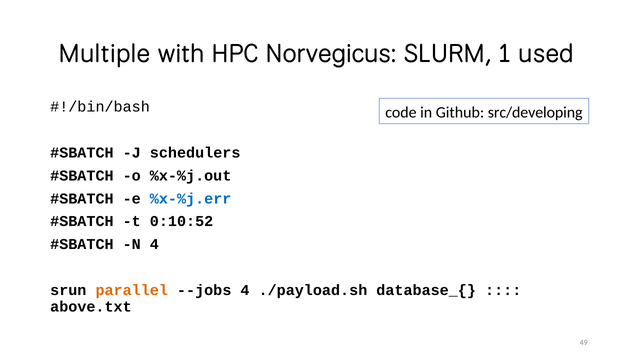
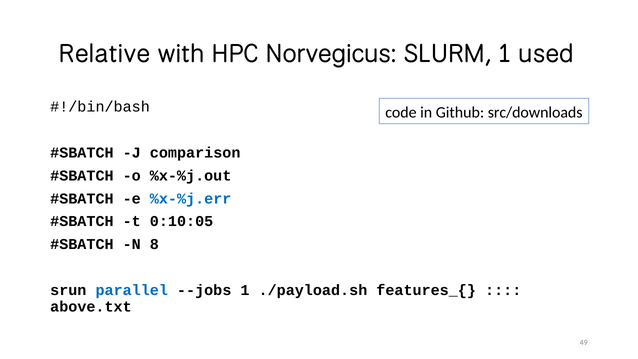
Multiple: Multiple -> Relative (105, 54)
src/developing: src/developing -> src/downloads (535, 112)
schedulers: schedulers -> comparison (195, 153)
0:10:52: 0:10:52 -> 0:10:05 (182, 221)
N 4: 4 -> 8 (154, 244)
parallel colour: orange -> blue (132, 290)
--jobs 4: 4 -> 1 (245, 290)
database_{: database_{ -> features_{ (426, 290)
